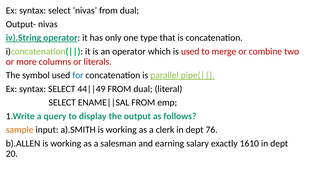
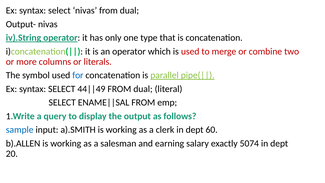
sample colour: orange -> blue (20, 130)
76: 76 -> 60 (212, 130)
1610: 1610 -> 5074 (249, 143)
